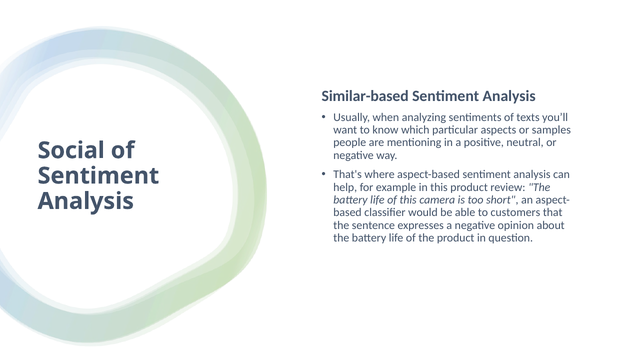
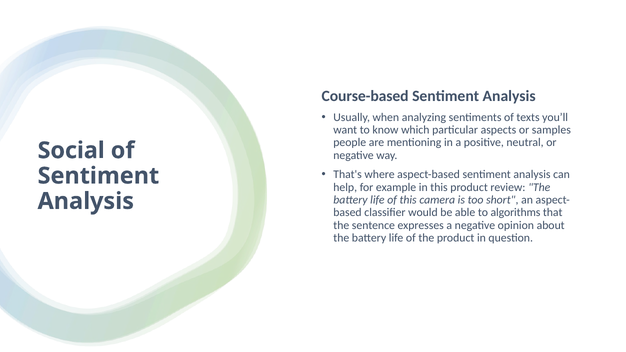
Similar-based: Similar-based -> Course-based (365, 96)
customers: customers -> algorithms (515, 213)
